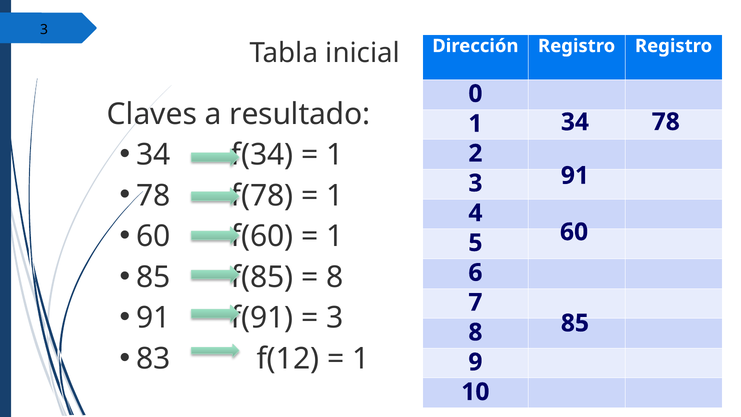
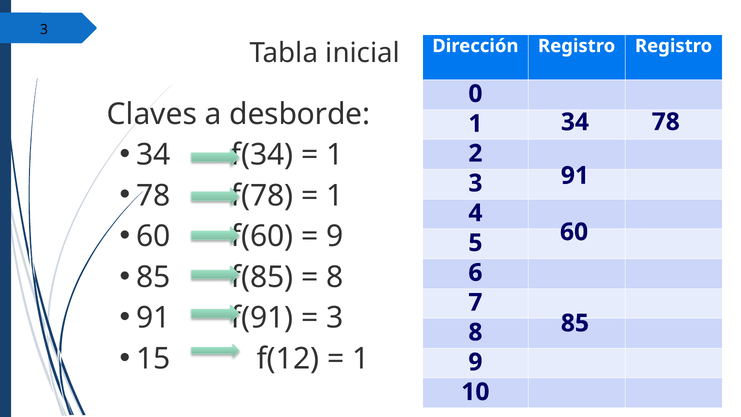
resultado: resultado -> desborde (300, 114)
1: 1 -> 9 (335, 236)
83: 83 -> 15 (153, 359)
